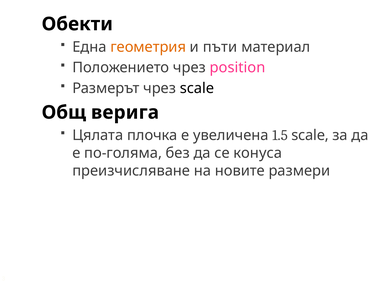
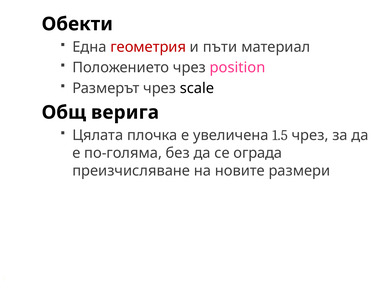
геометрия colour: orange -> red (148, 47)
1.5 scale: scale -> чрез (310, 135)
конуса: конуса -> ограда (258, 153)
